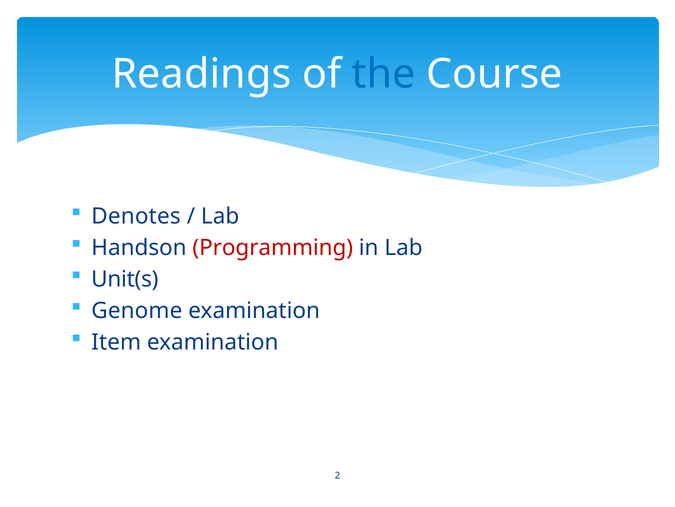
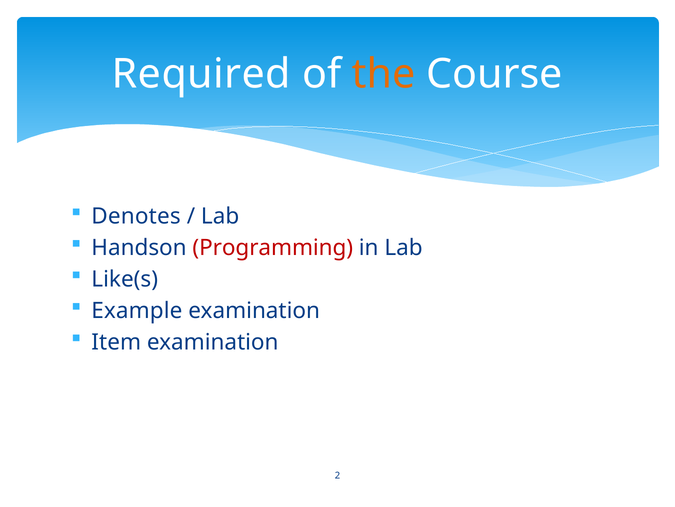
Readings: Readings -> Required (201, 74)
the colour: blue -> orange (384, 74)
Unit(s: Unit(s -> Like(s (125, 279)
Genome: Genome -> Example (137, 310)
